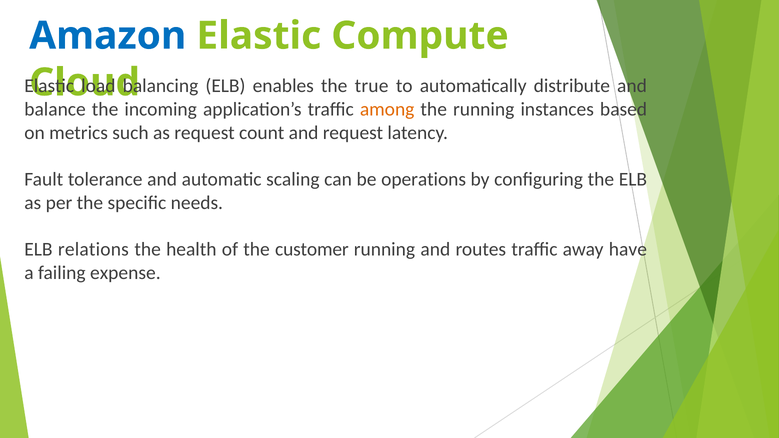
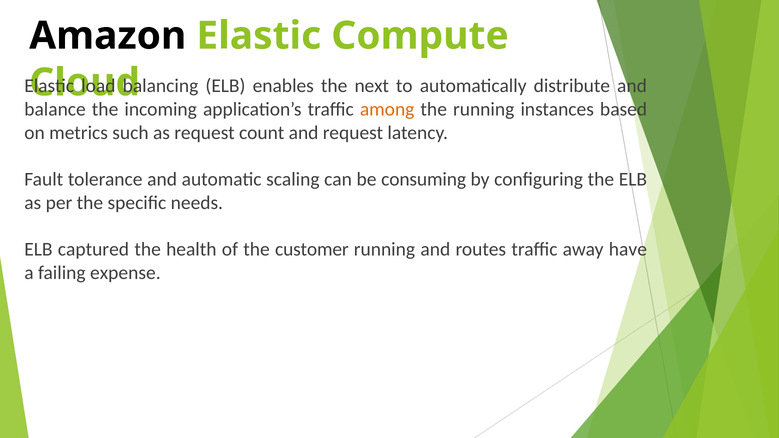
Amazon colour: blue -> black (108, 36)
true: true -> next (372, 86)
operations: operations -> consuming (424, 180)
relations: relations -> captured (93, 250)
